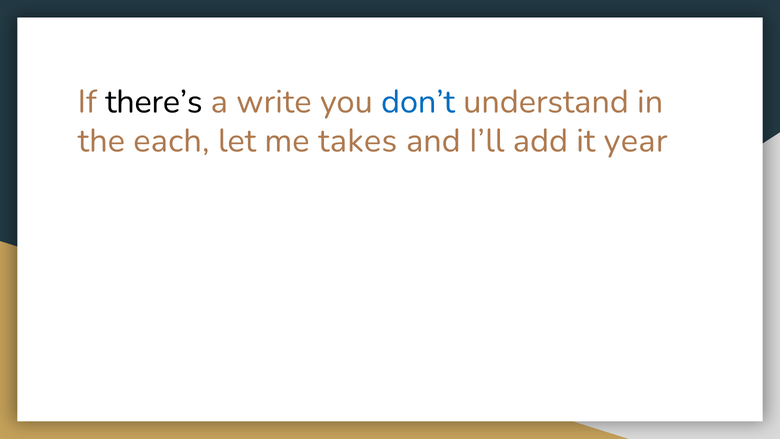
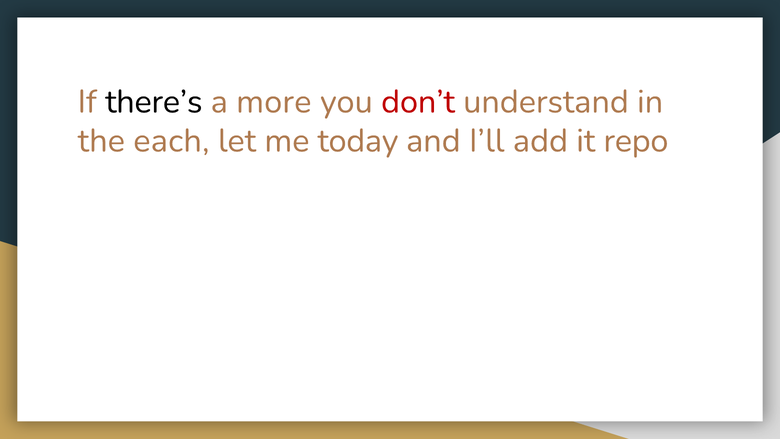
write: write -> more (274, 102)
don’t colour: blue -> red (418, 102)
takes: takes -> today (358, 141)
year: year -> repo (636, 141)
